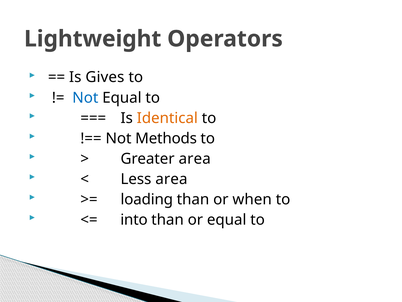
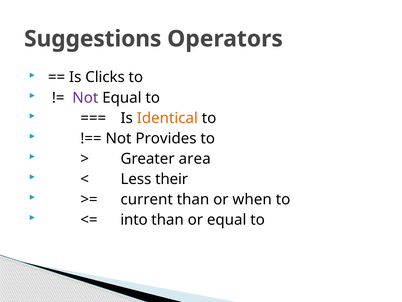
Lightweight: Lightweight -> Suggestions (93, 39)
Gives: Gives -> Clicks (105, 77)
Not colour: blue -> purple (85, 98)
Methods: Methods -> Provides (166, 138)
Less area: area -> their (172, 179)
loading: loading -> current (147, 199)
